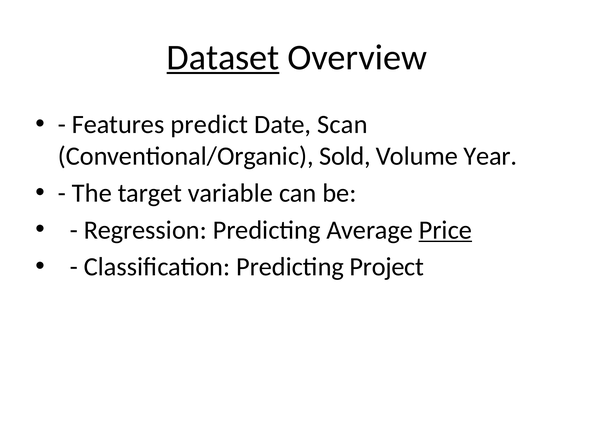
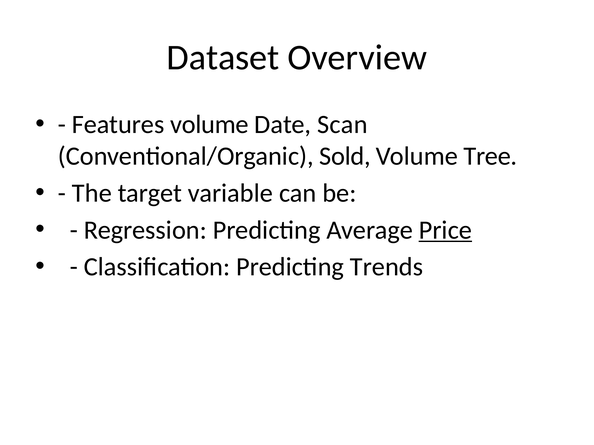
Dataset underline: present -> none (223, 58)
Features predict: predict -> volume (209, 125)
Year: Year -> Tree (490, 156)
Project: Project -> Trends (387, 267)
